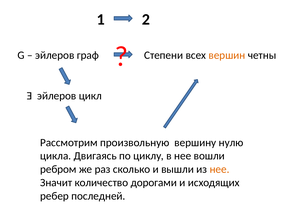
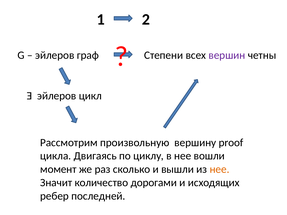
вершин colour: orange -> purple (227, 55)
нулю: нулю -> proof (231, 143)
ребром: ребром -> момент (58, 169)
